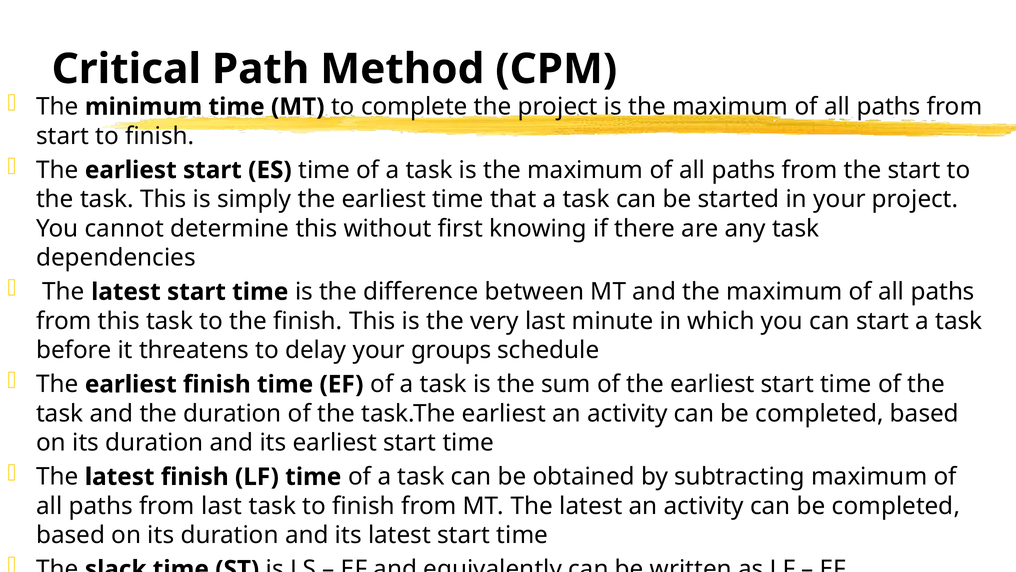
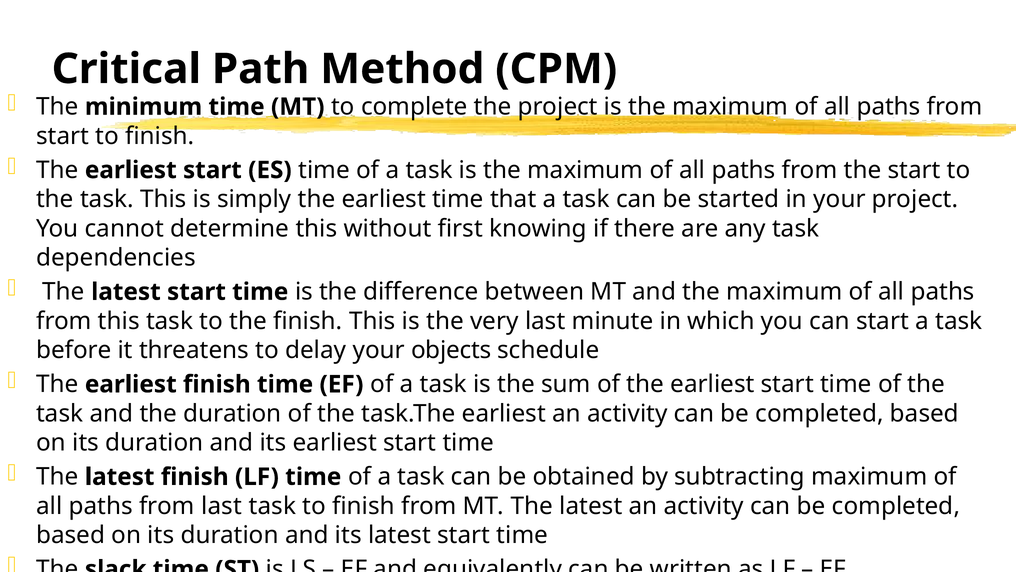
groups: groups -> objects (451, 350)
